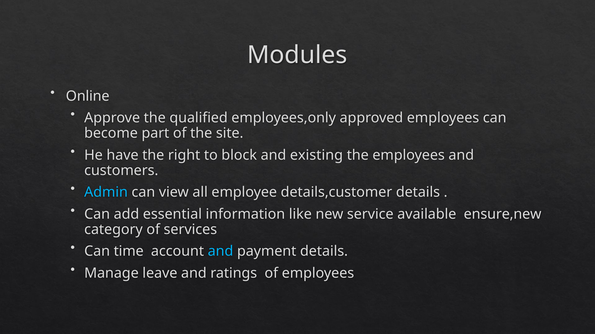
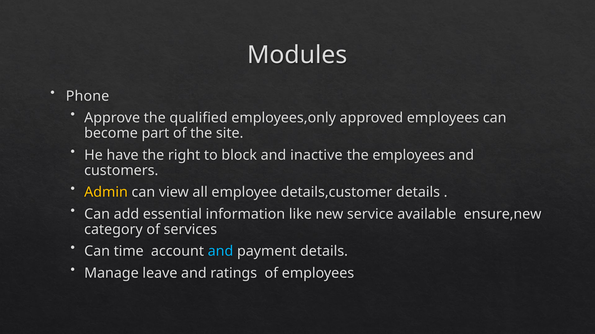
Online: Online -> Phone (88, 96)
existing: existing -> inactive (316, 155)
Admin colour: light blue -> yellow (106, 193)
